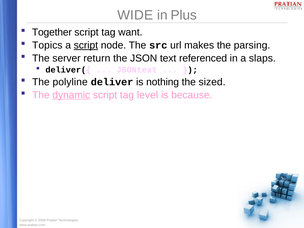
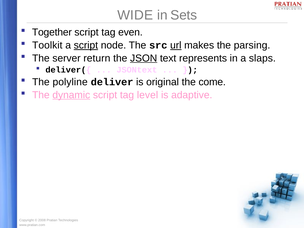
Plus: Plus -> Sets (184, 15)
want: want -> even (130, 32)
Topics: Topics -> Toolkit (47, 45)
url underline: none -> present (176, 45)
JSON underline: none -> present (144, 58)
referenced: referenced -> represents (203, 58)
nothing: nothing -> original (163, 82)
sized: sized -> come (212, 82)
because: because -> adaptive (192, 95)
